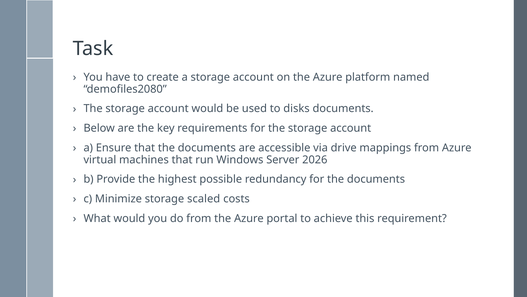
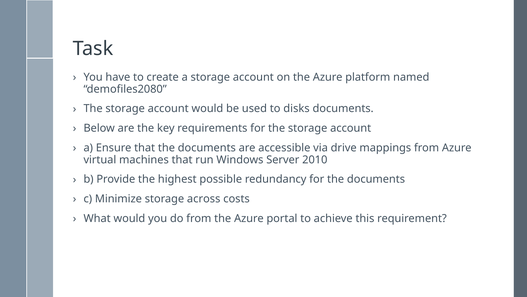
2026: 2026 -> 2010 (315, 159)
scaled: scaled -> across (204, 199)
